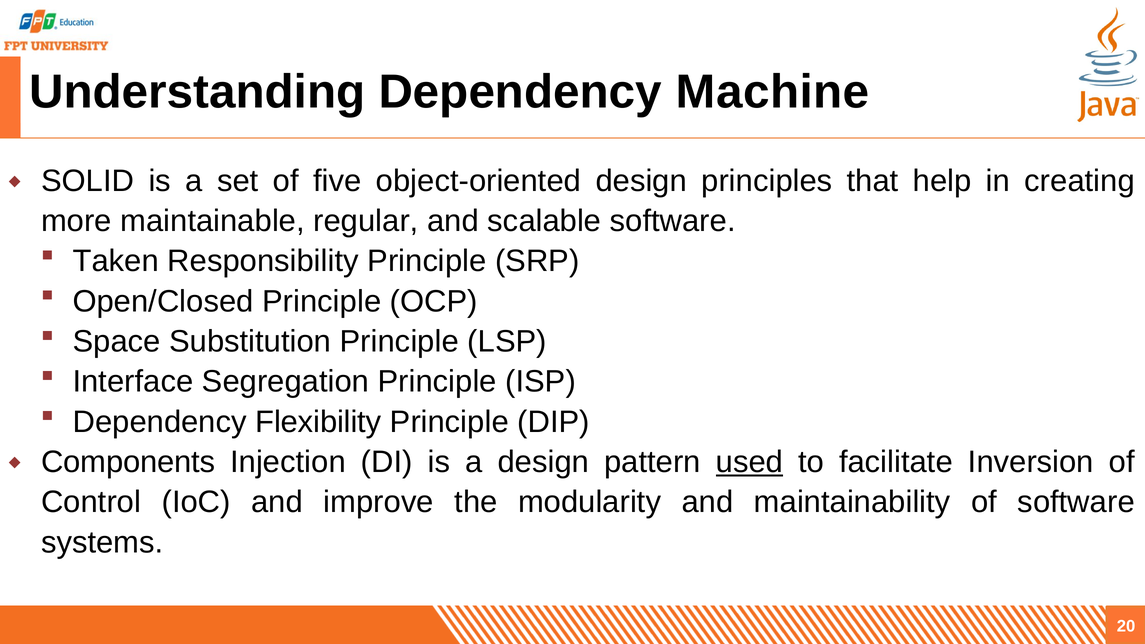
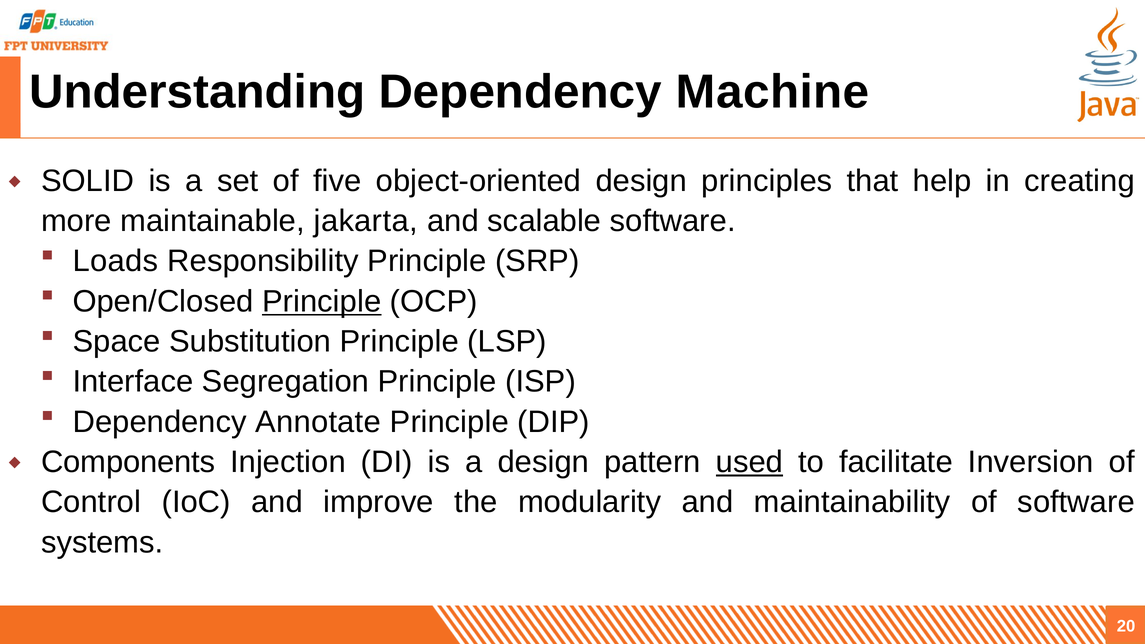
regular: regular -> jakarta (366, 221)
Taken: Taken -> Loads (116, 261)
Principle underline: none -> present (322, 301)
Flexibility: Flexibility -> Annotate (318, 422)
